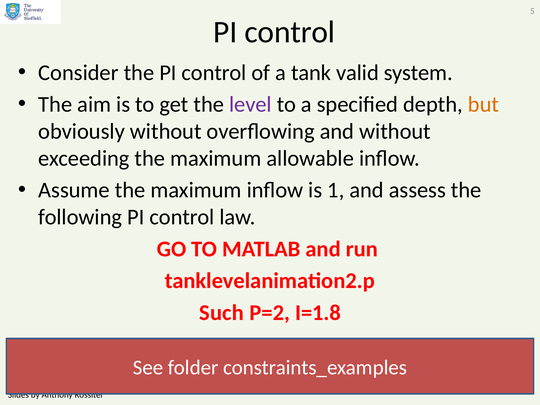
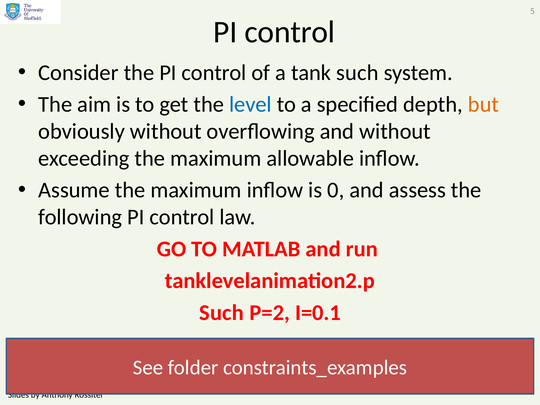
tank valid: valid -> such (357, 73)
level colour: purple -> blue (250, 104)
1: 1 -> 0 (336, 190)
I=1.8: I=1.8 -> I=0.1 (318, 313)
